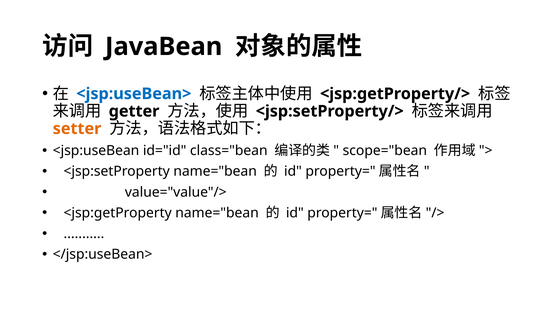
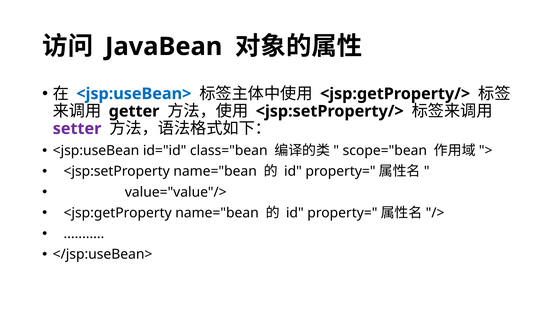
setter colour: orange -> purple (77, 129)
